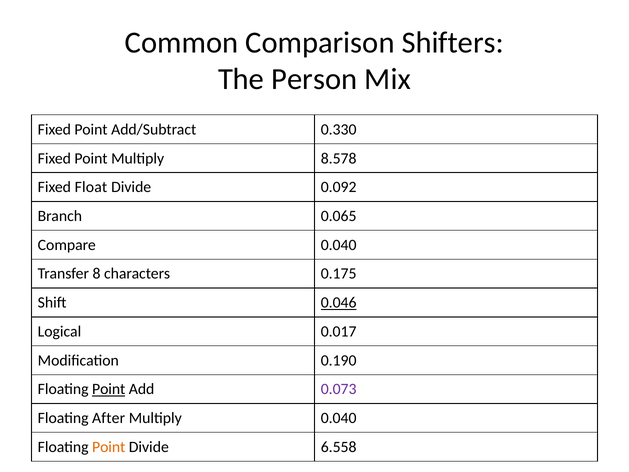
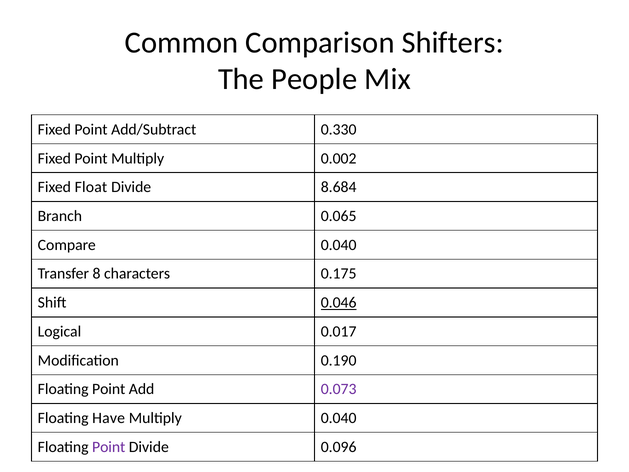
Person: Person -> People (314, 79)
8.578: 8.578 -> 0.002 (339, 158)
0.092: 0.092 -> 8.684 (339, 187)
Point underline: present -> none (109, 389)
After: After -> Have (109, 418)
Point colour: orange -> purple (109, 447)
6.558: 6.558 -> 0.096 (339, 447)
